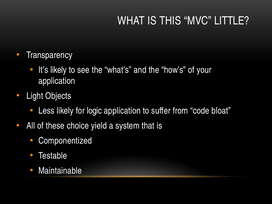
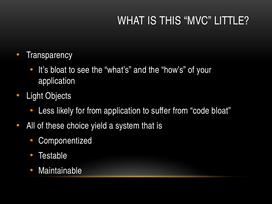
It’s likely: likely -> bloat (59, 70)
for logic: logic -> from (94, 111)
